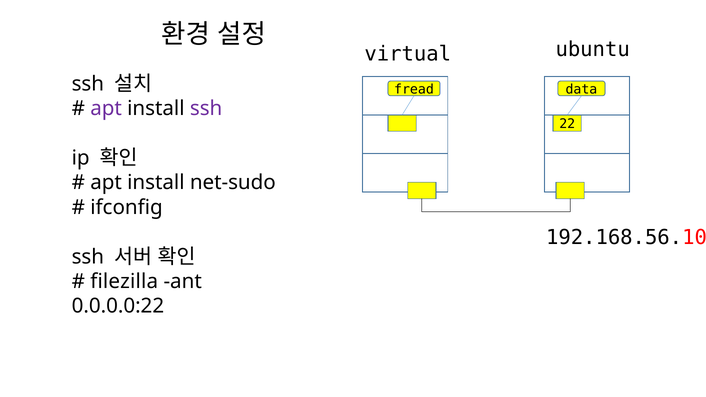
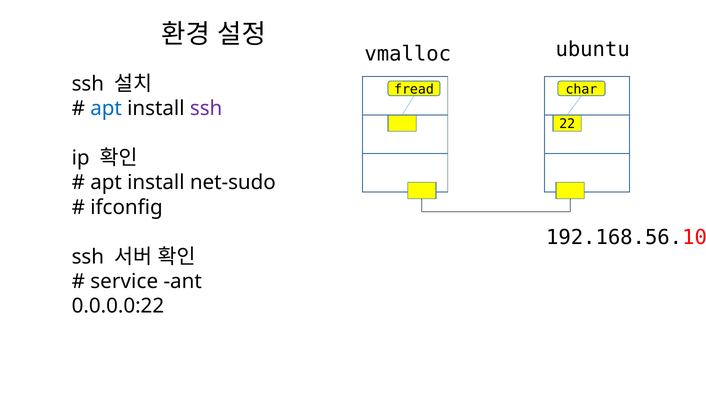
virtual: virtual -> vmalloc (408, 54)
data: data -> char (581, 89)
apt colour: purple -> blue (106, 109)
filezilla: filezilla -> service (124, 282)
